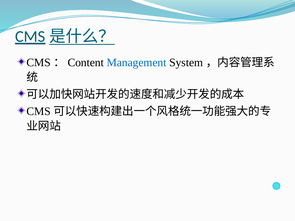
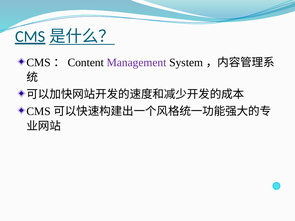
Management colour: blue -> purple (137, 63)
